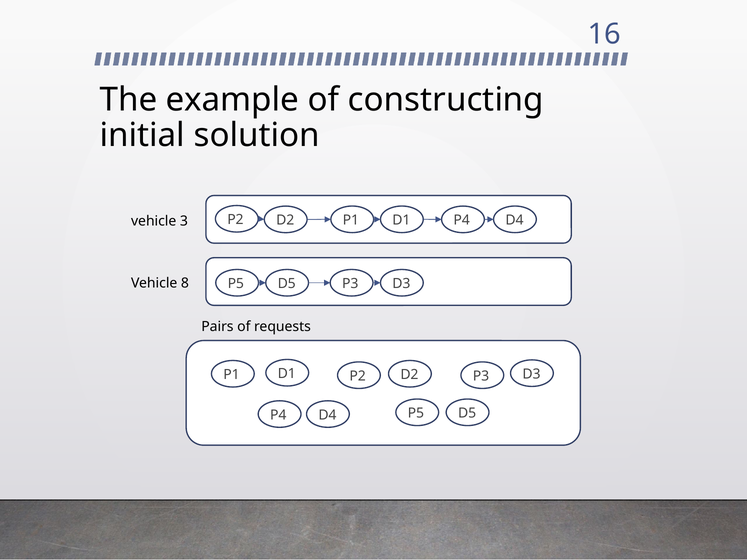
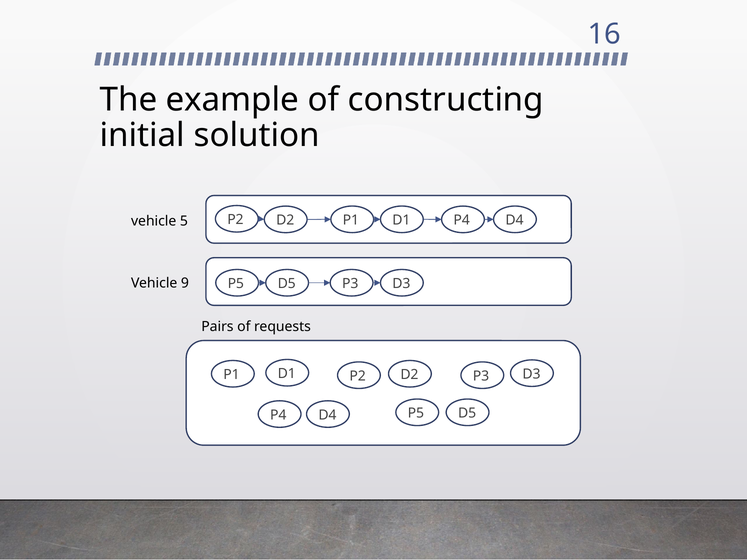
3: 3 -> 5 (184, 221)
8: 8 -> 9 (185, 283)
